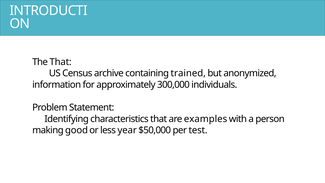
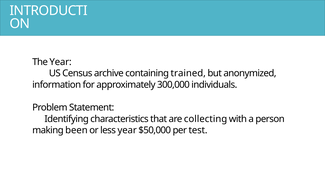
The That: That -> Year (61, 62)
examples: examples -> collecting (206, 119)
good: good -> been (76, 130)
